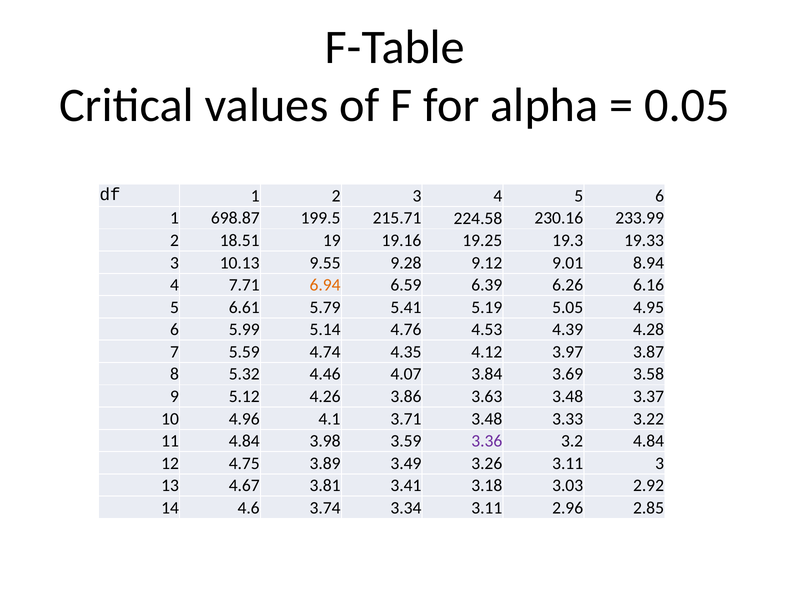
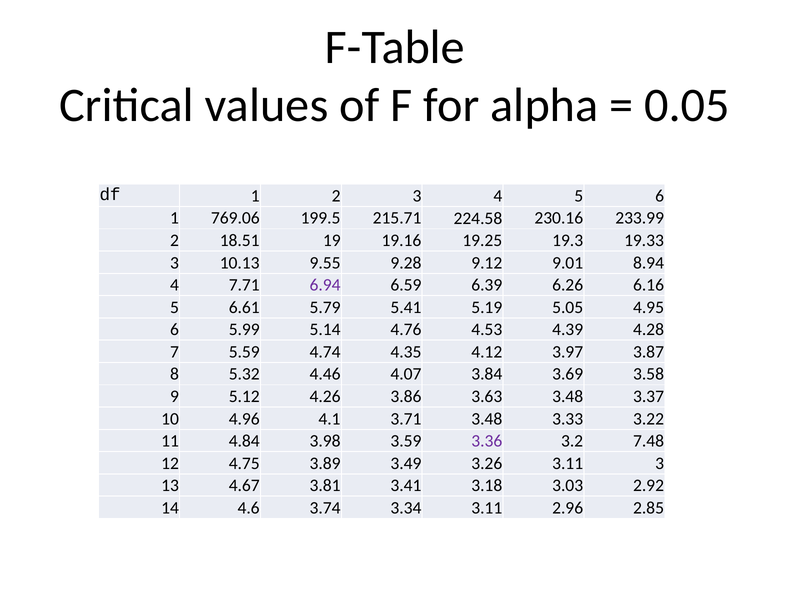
698.87: 698.87 -> 769.06 (235, 218)
6.94 colour: orange -> purple (325, 285)
3.2 4.84: 4.84 -> 7.48 (649, 441)
